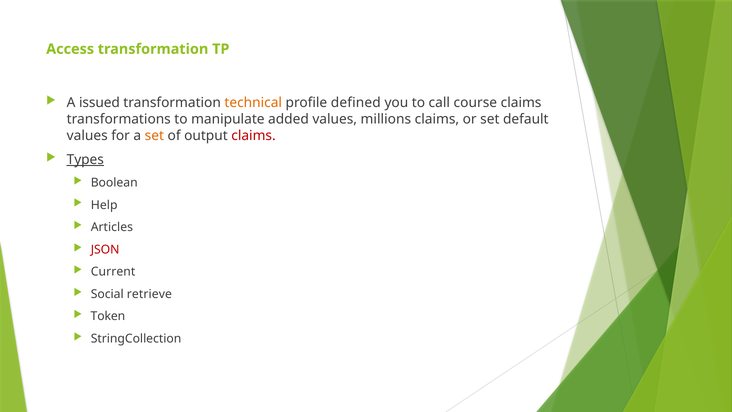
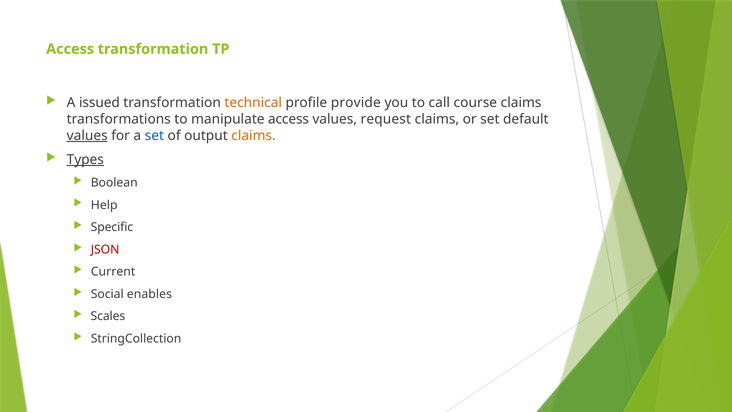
defined: defined -> provide (356, 103)
manipulate added: added -> access (289, 119)
millions: millions -> request (386, 119)
values underline: none -> present (87, 135)
set colour: orange -> blue (154, 135)
claims colour: red -> orange (253, 135)
Articles: Articles -> Specific (112, 227)
retrieve: retrieve -> enables (149, 294)
Token: Token -> Scales (108, 316)
